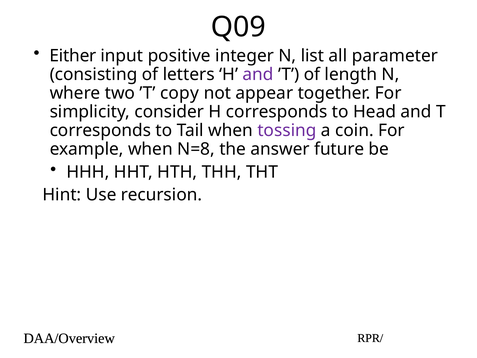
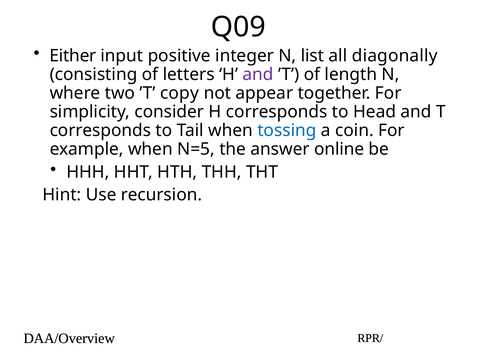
parameter: parameter -> diagonally (395, 56)
tossing colour: purple -> blue (287, 130)
N=8: N=8 -> N=5 (196, 149)
future: future -> online (339, 149)
